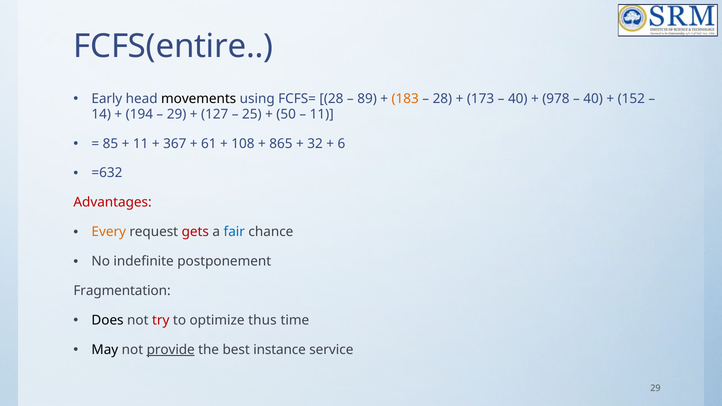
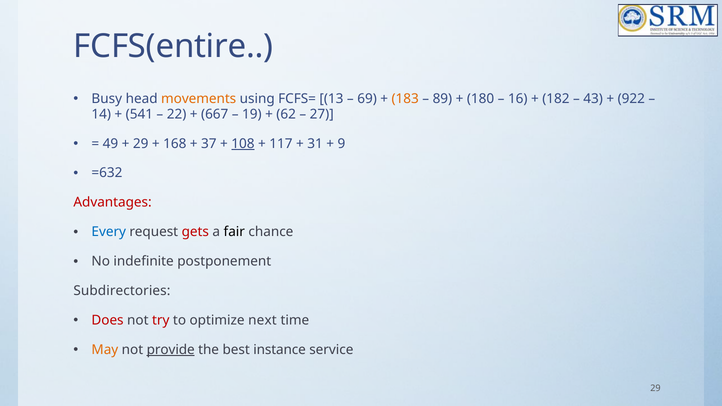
Early: Early -> Busy (107, 99)
movements colour: black -> orange (199, 99)
FCFS= 28: 28 -> 13 (331, 99)
89: 89 -> 69 (367, 99)
28: 28 -> 89 (442, 99)
173: 173 -> 180 (481, 99)
40: 40 -> 16 (518, 99)
978: 978 -> 182 (556, 99)
40: 40 -> 43 (593, 99)
152: 152 -> 922 (631, 99)
194: 194 -> 541 (139, 114)
29: 29 -> 22 (177, 114)
127: 127 -> 667 (215, 114)
25: 25 -> 19 (252, 114)
50: 50 -> 62 (286, 114)
11: 11 -> 27 (322, 114)
85: 85 -> 49 (110, 144)
11: 11 -> 29 (141, 144)
367: 367 -> 168 (175, 144)
61: 61 -> 37 (209, 144)
108 underline: none -> present (243, 144)
865: 865 -> 117 (281, 144)
32: 32 -> 31 (315, 144)
6: 6 -> 9 (341, 144)
Every colour: orange -> blue (109, 232)
fair colour: blue -> black (234, 232)
Fragmentation: Fragmentation -> Subdirectories (122, 291)
Does colour: black -> red (108, 320)
thus: thus -> next (262, 320)
May colour: black -> orange (105, 350)
